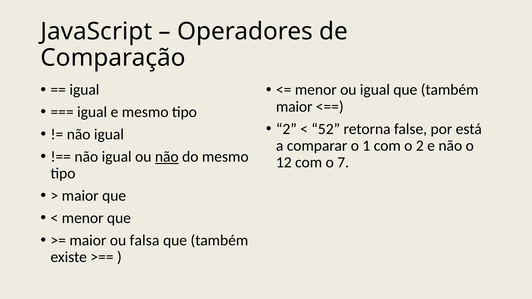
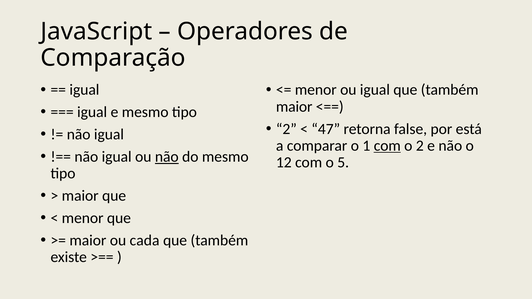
52: 52 -> 47 (326, 129)
com underline: none -> present (387, 146)
7: 7 -> 5 (343, 163)
falsa: falsa -> cada (145, 241)
